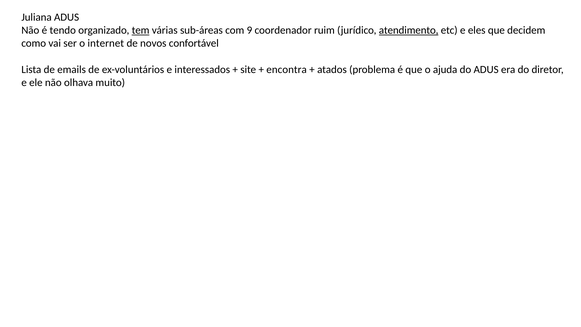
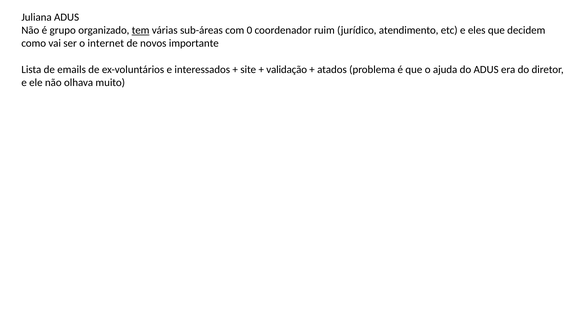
tendo: tendo -> grupo (63, 30)
9: 9 -> 0 (249, 30)
atendimento underline: present -> none (409, 30)
confortável: confortável -> importante (194, 43)
encontra: encontra -> validação (287, 69)
